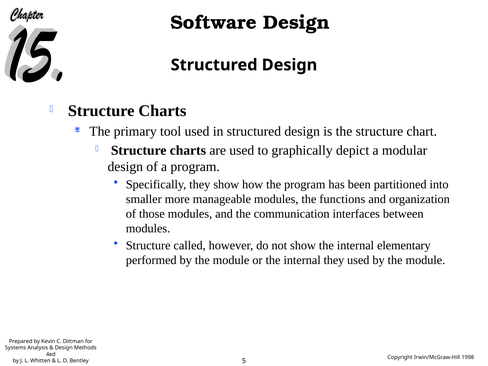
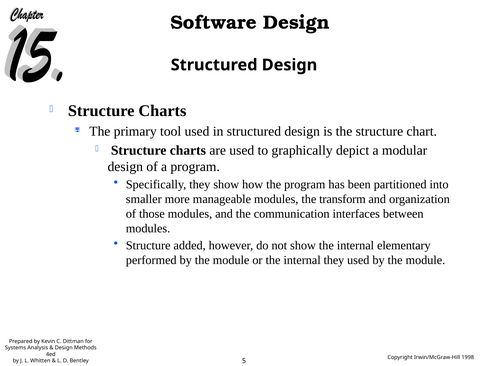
functions: functions -> transform (342, 199)
called: called -> added (190, 245)
